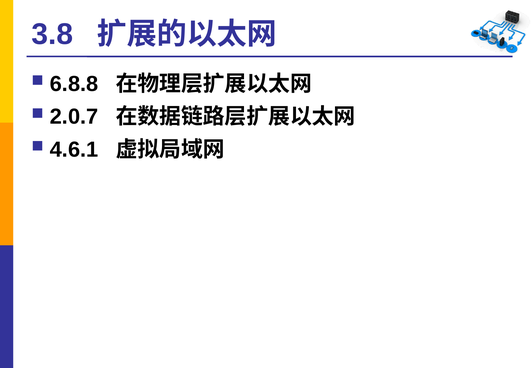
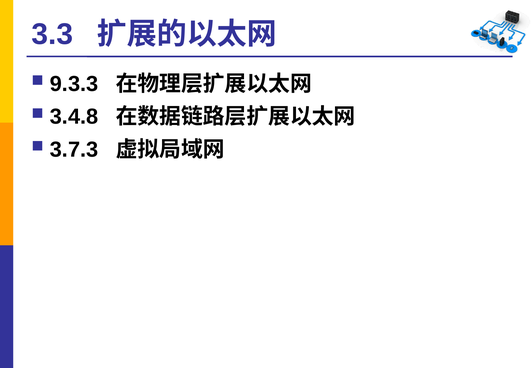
3.8: 3.8 -> 3.3 (52, 34)
6.8.8: 6.8.8 -> 9.3.3 (74, 84)
2.0.7: 2.0.7 -> 3.4.8 (74, 117)
4.6.1: 4.6.1 -> 3.7.3 (74, 149)
